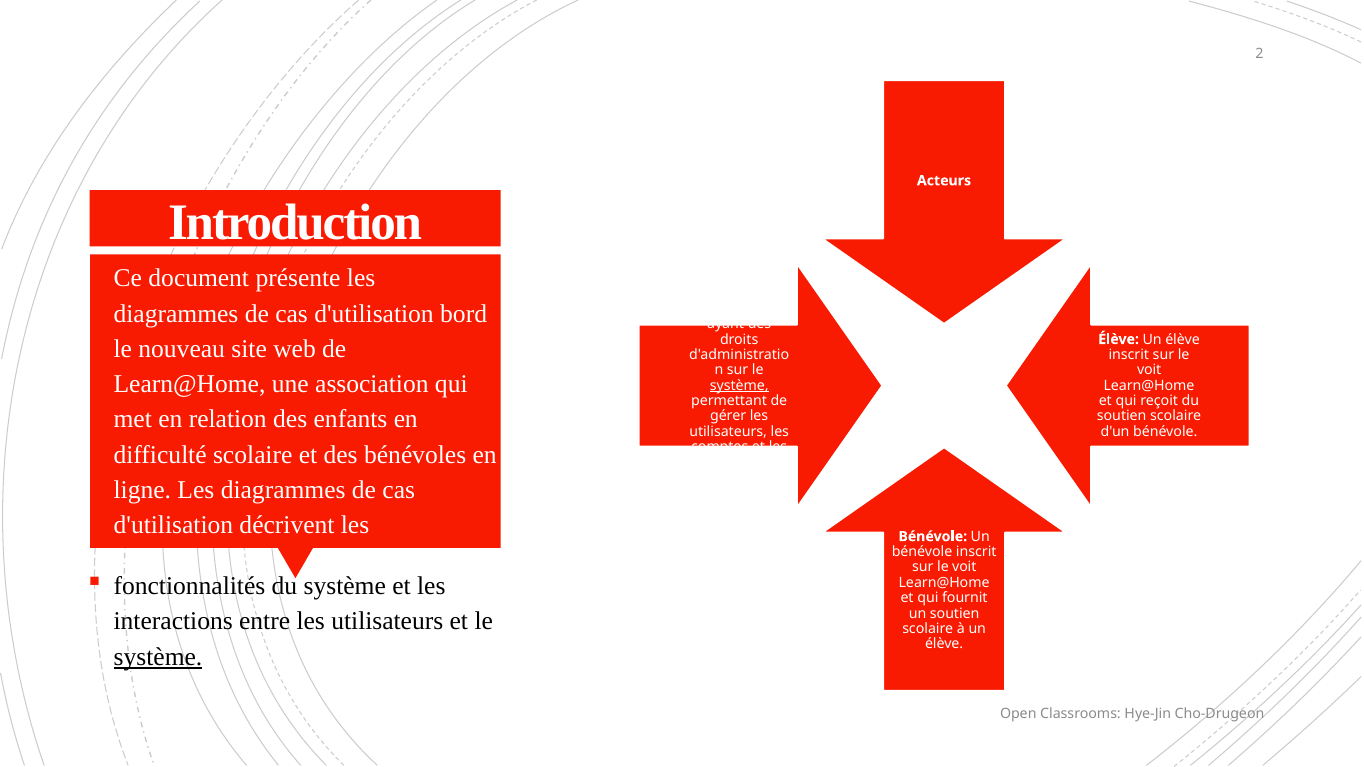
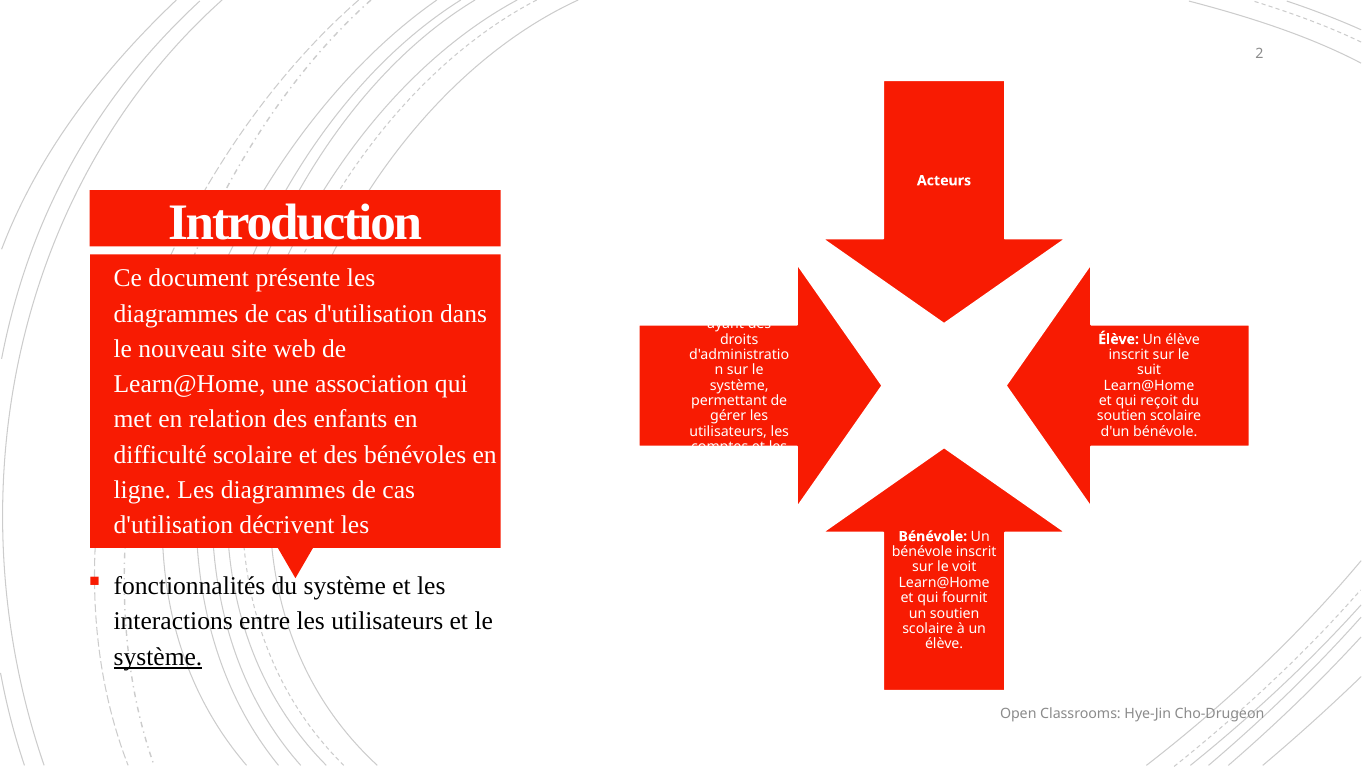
bord: bord -> dans (464, 314)
voit: voit -> suit (1149, 370)
système underline: present -> none (739, 386)
